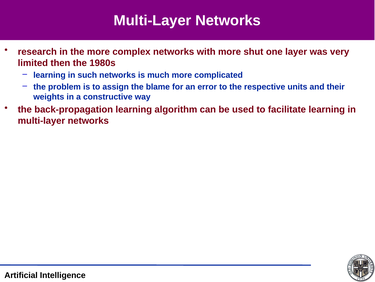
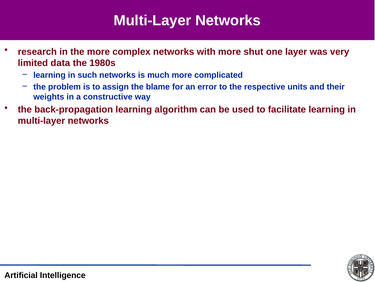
then: then -> data (60, 63)
